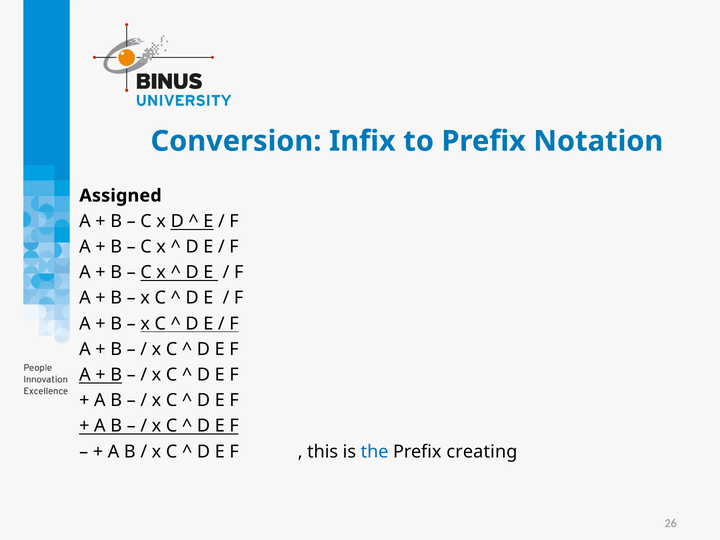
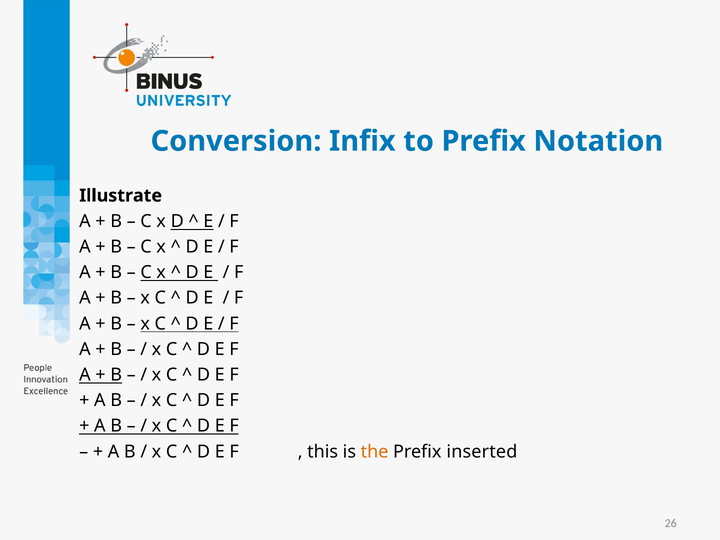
Assigned: Assigned -> Illustrate (121, 196)
the colour: blue -> orange (375, 452)
creating: creating -> inserted (482, 452)
